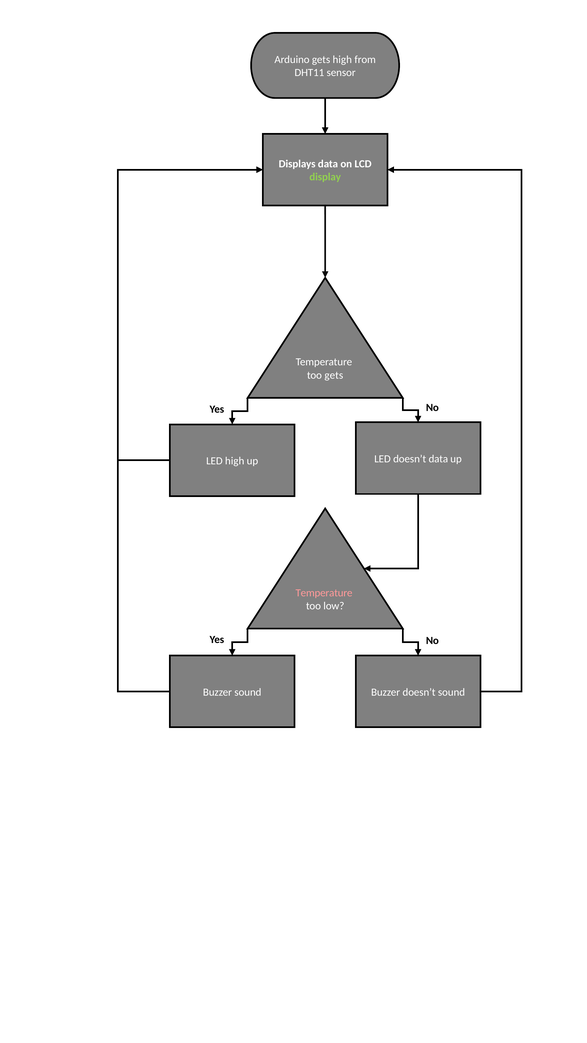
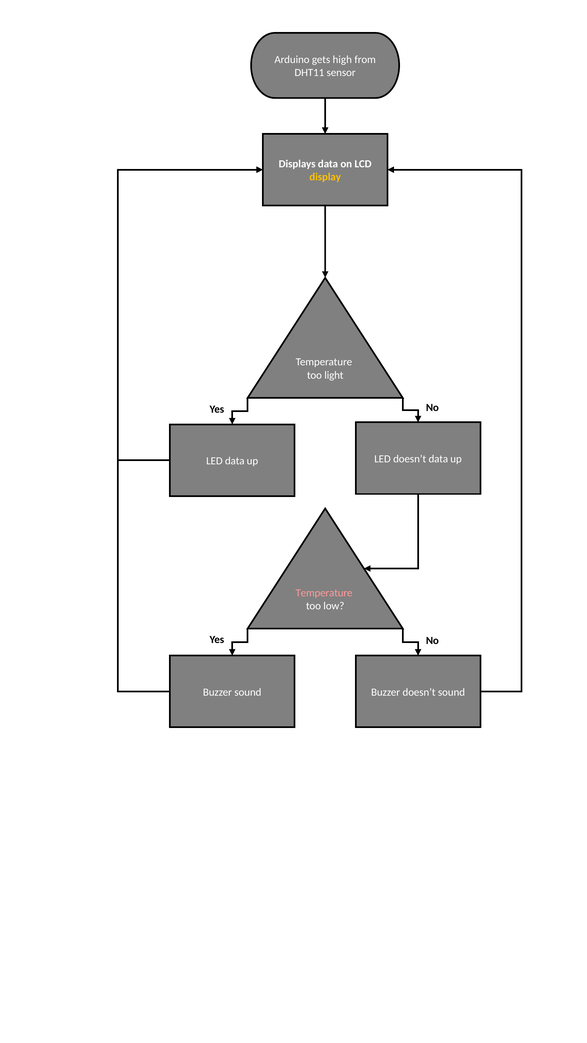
display colour: light green -> yellow (325, 177)
too gets: gets -> light (334, 375)
LED high: high -> data (235, 461)
